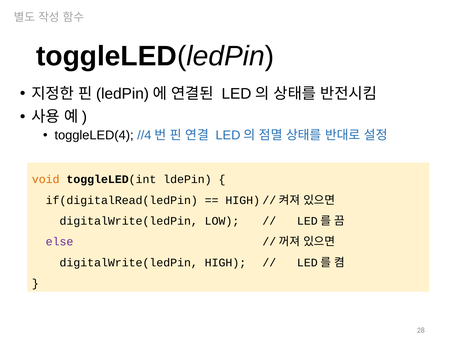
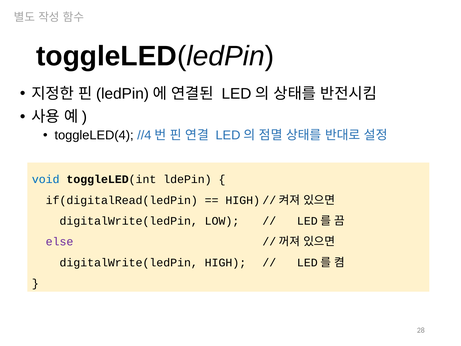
void colour: orange -> blue (46, 179)
